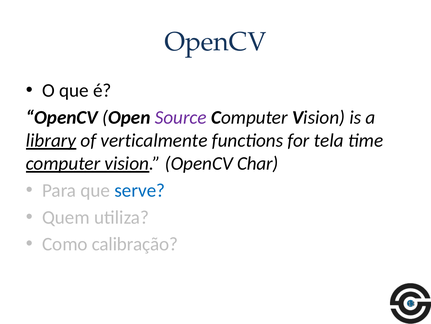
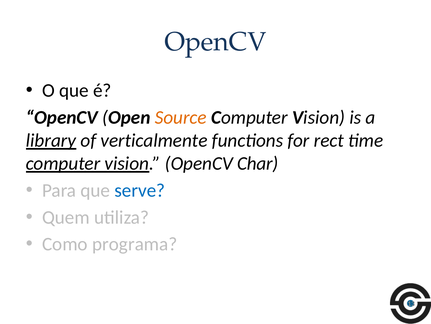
Source colour: purple -> orange (181, 117)
tela: tela -> rect (329, 140)
calibração: calibração -> programa (135, 244)
